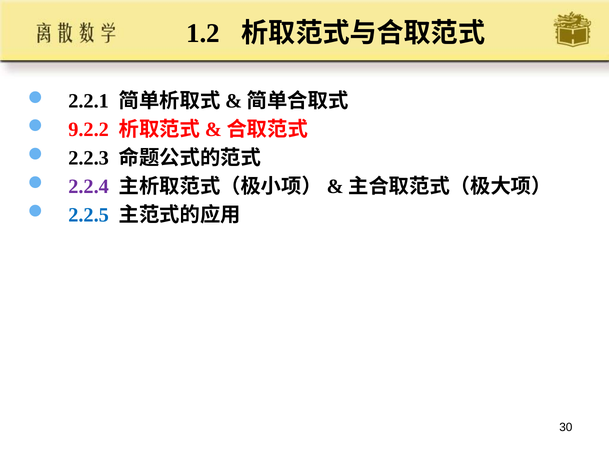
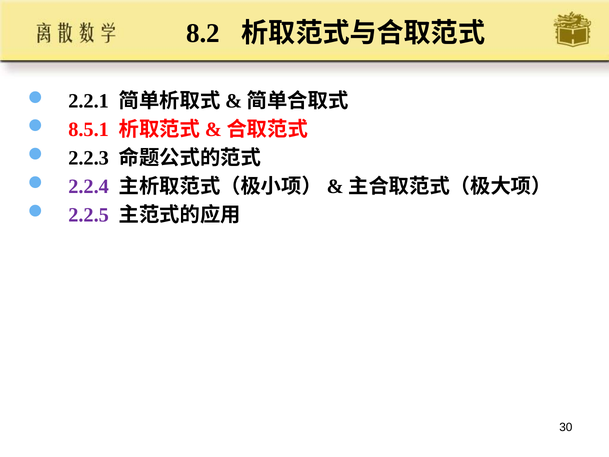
1.2: 1.2 -> 8.2 (203, 33)
9.2.2: 9.2.2 -> 8.5.1 (89, 130)
2.2.5 colour: blue -> purple (89, 215)
